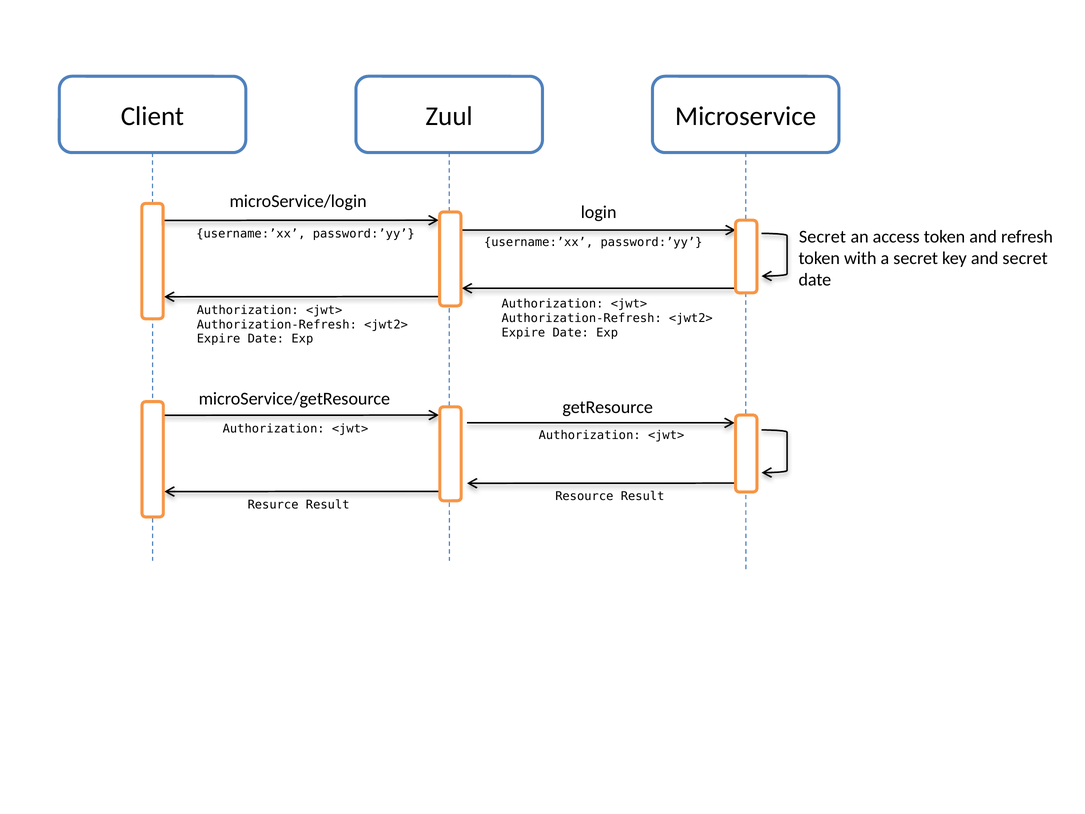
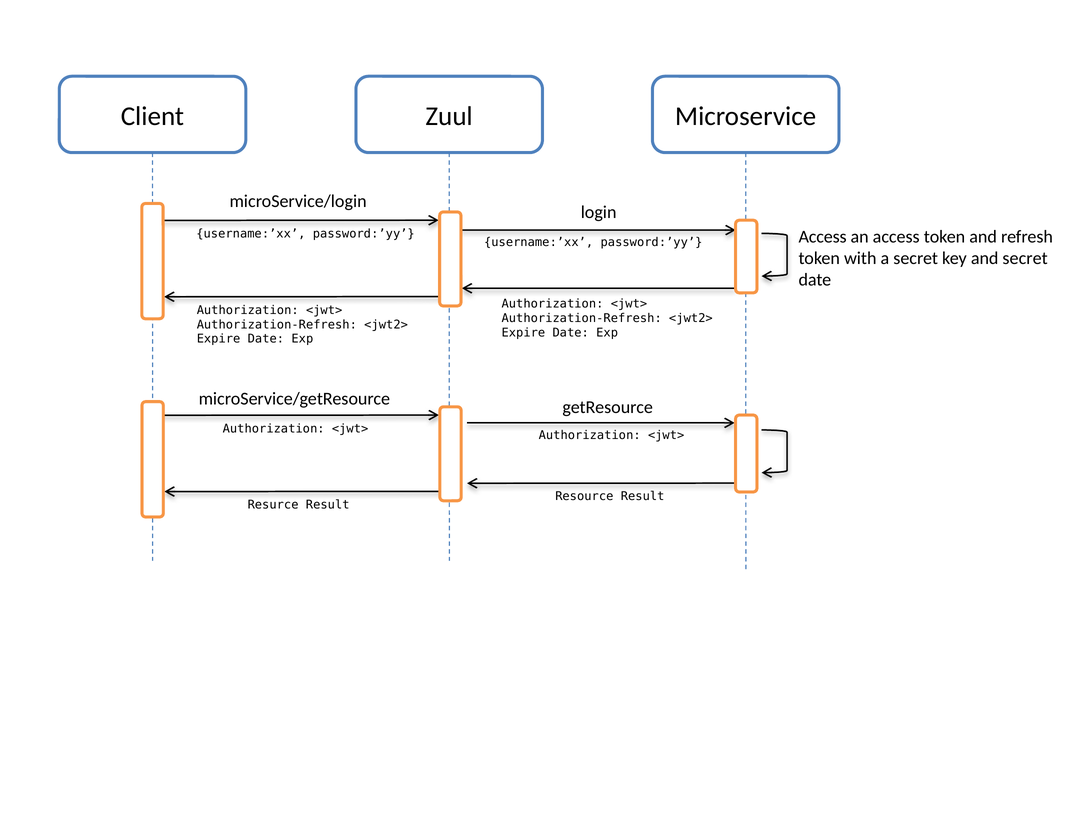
Secret: Secret -> Access (823, 236)
